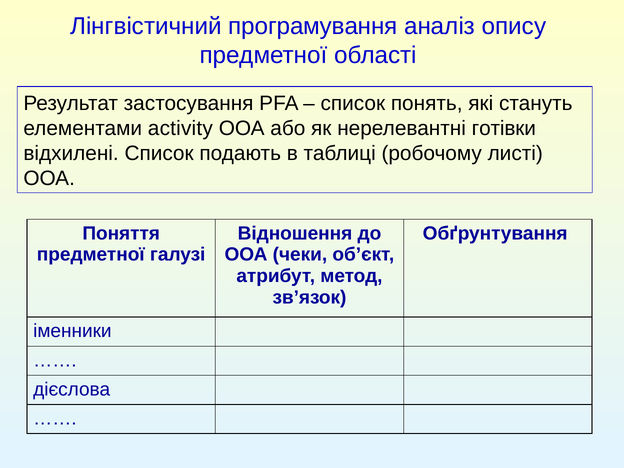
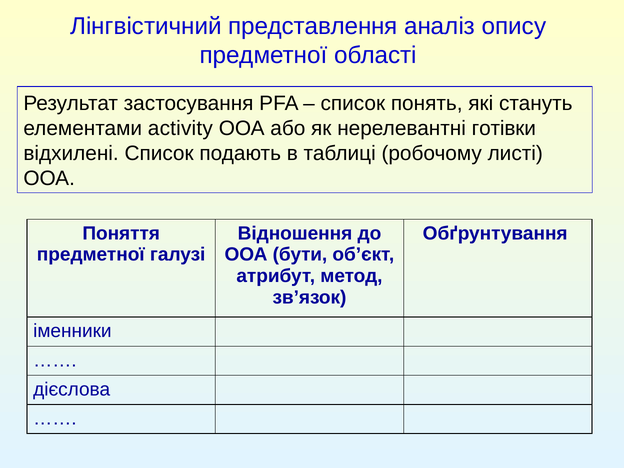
програмування: програмування -> представлення (313, 26)
чеки: чеки -> бути (300, 255)
